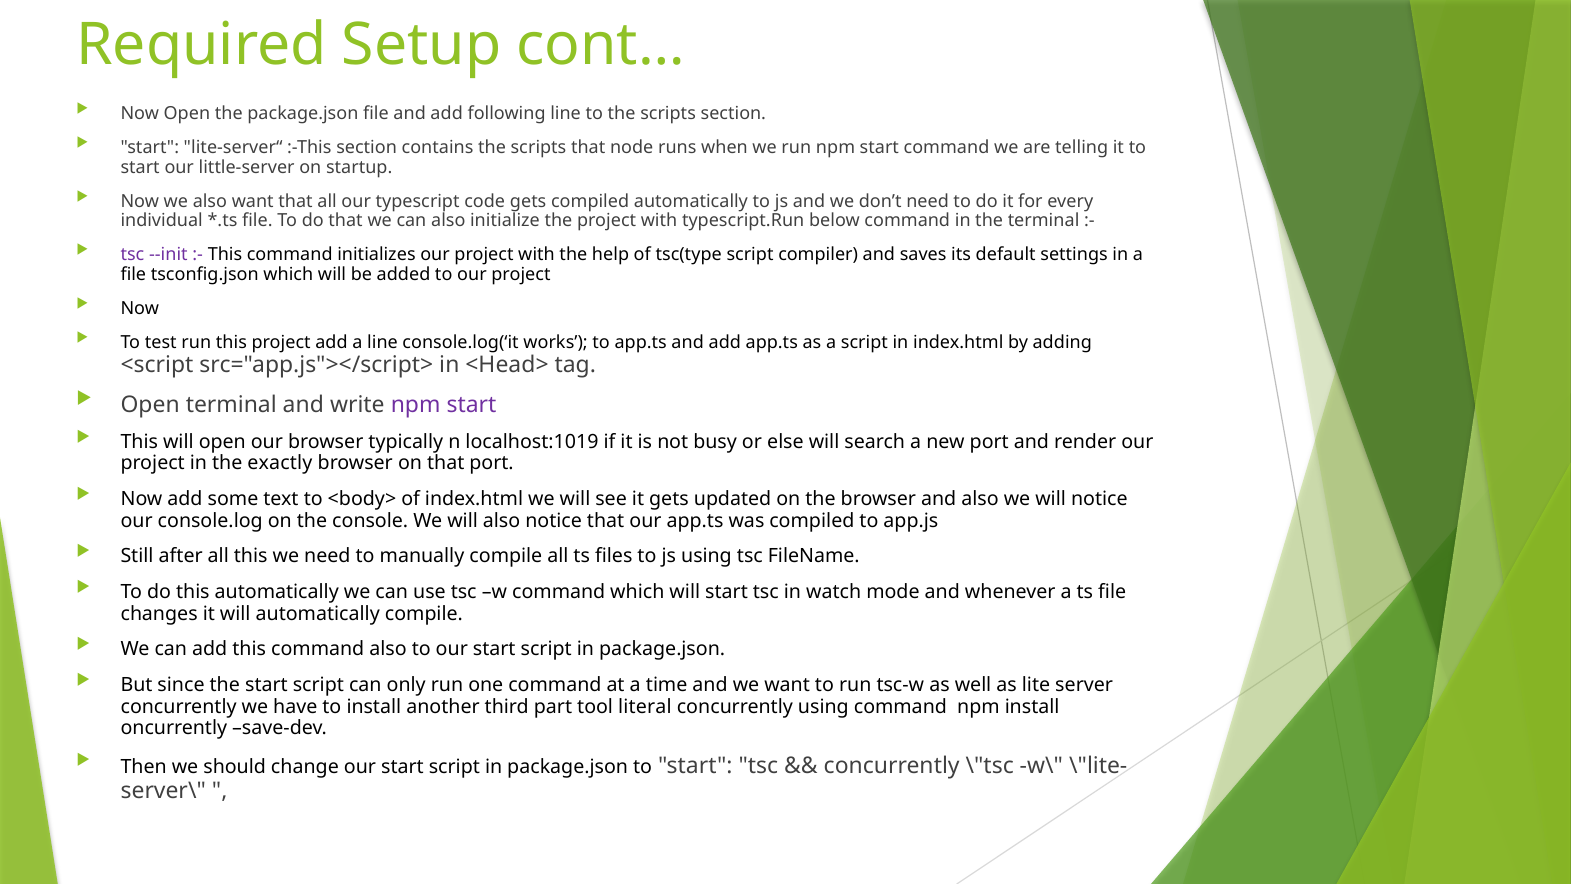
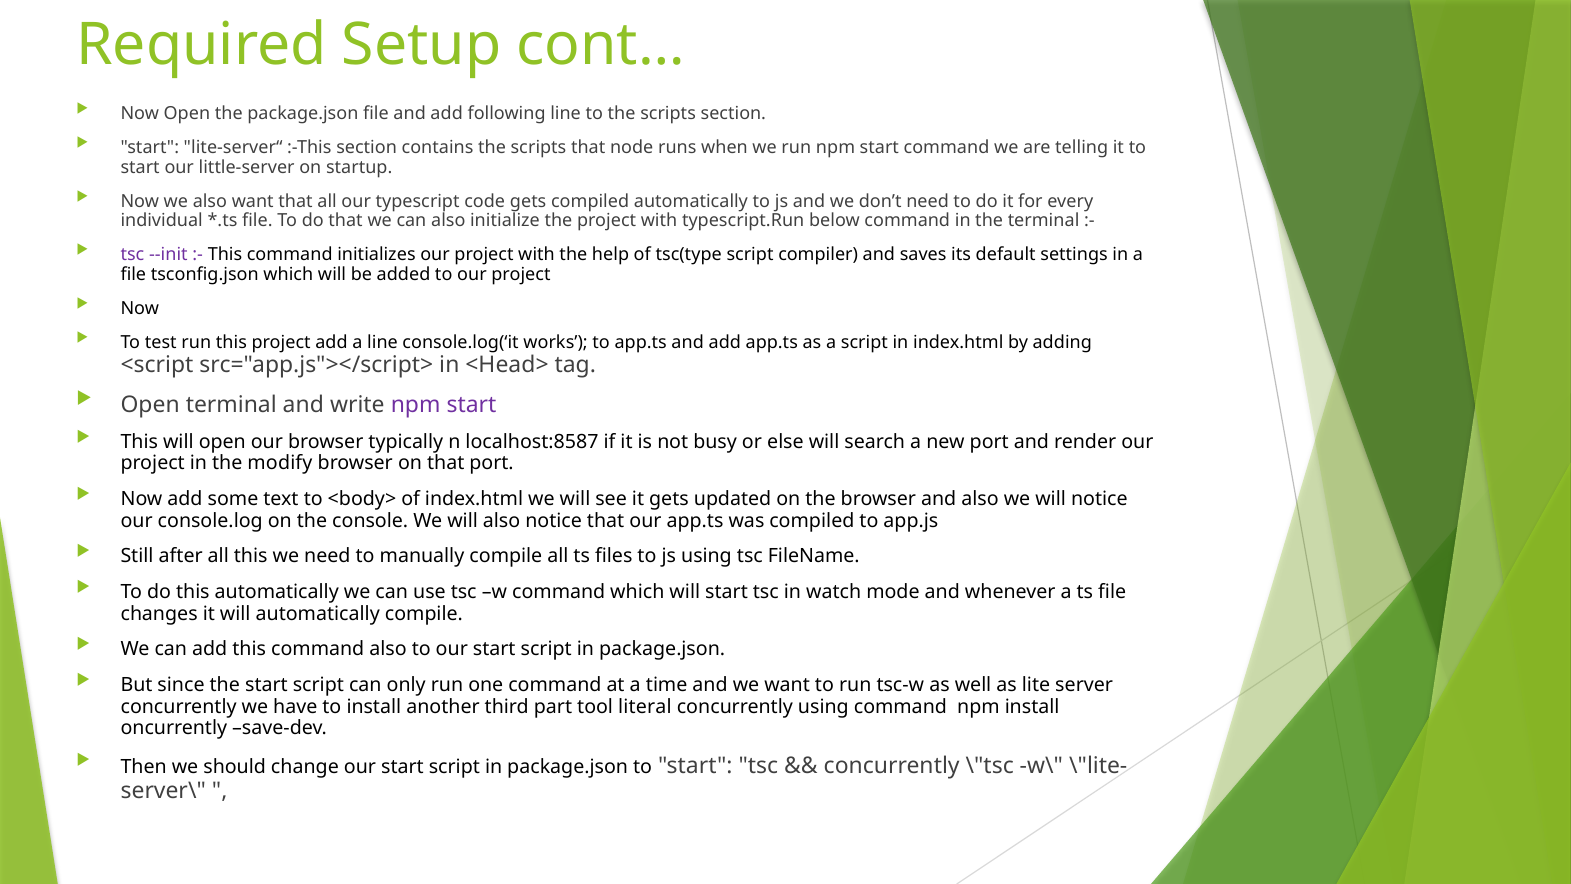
localhost:1019: localhost:1019 -> localhost:8587 (532, 442)
exactly: exactly -> modify (280, 463)
